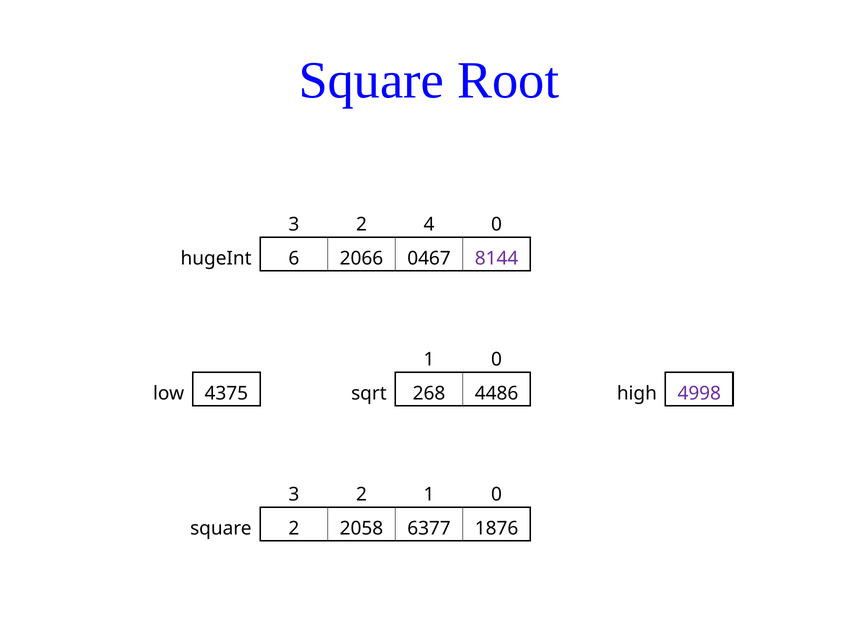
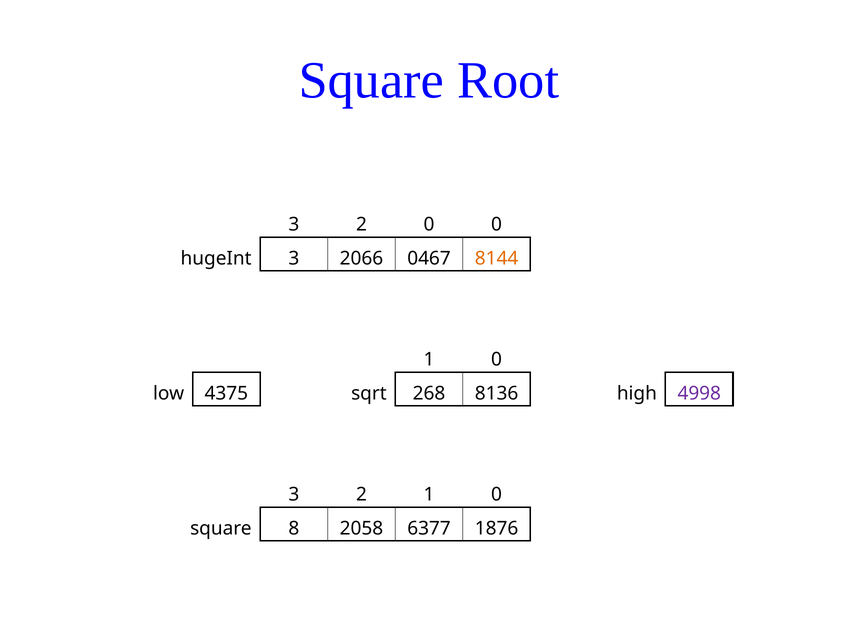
2 4: 4 -> 0 (429, 225)
hugeInt 6: 6 -> 3 (294, 258)
8144 colour: purple -> orange (497, 258)
4486: 4486 -> 8136 (497, 394)
square 2: 2 -> 8 (294, 529)
